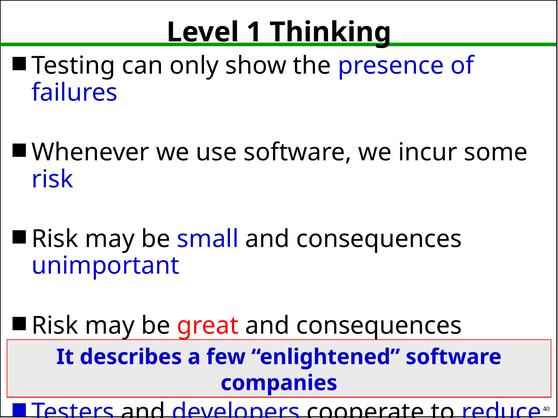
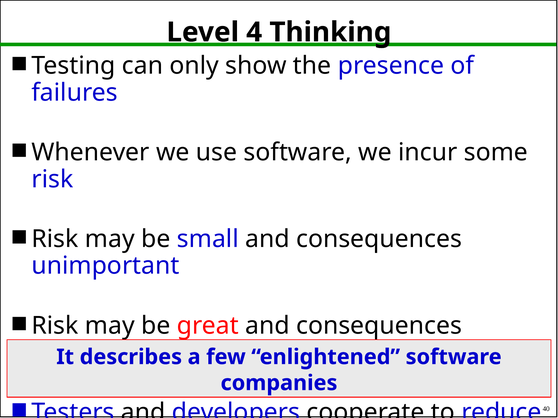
1: 1 -> 4 (254, 32)
